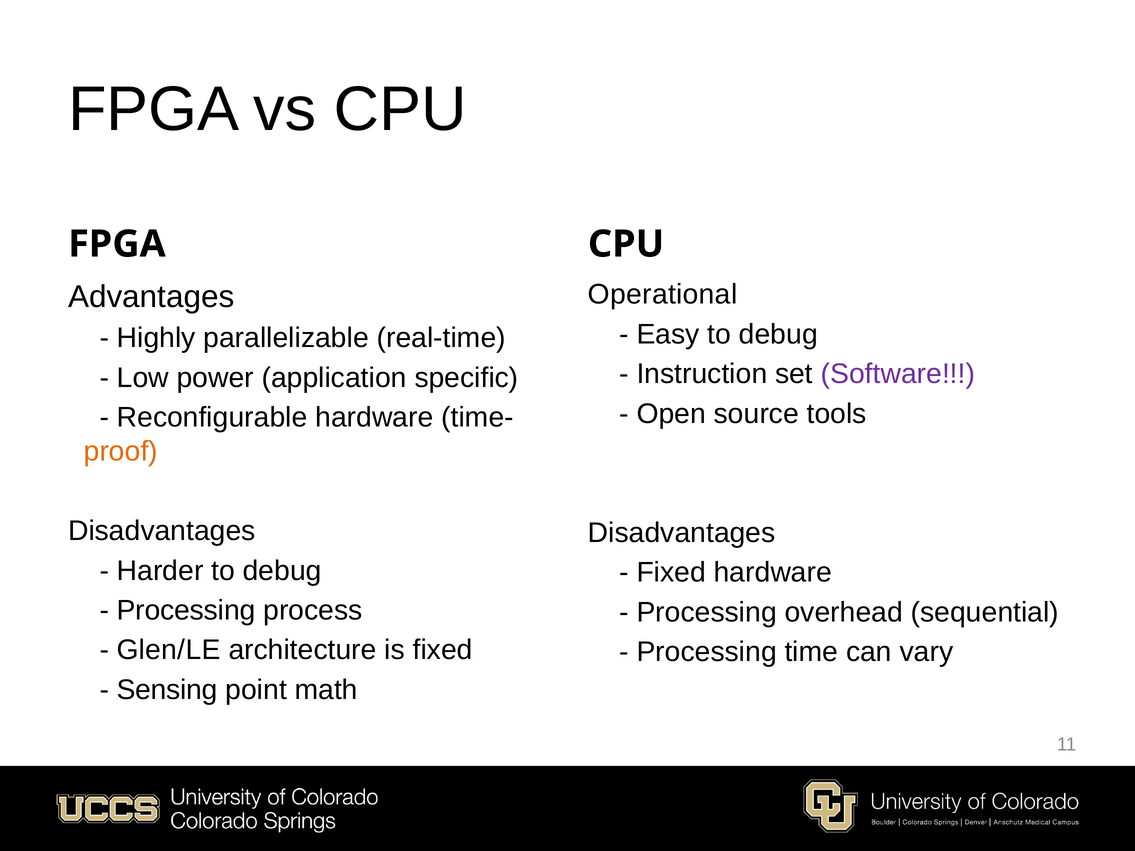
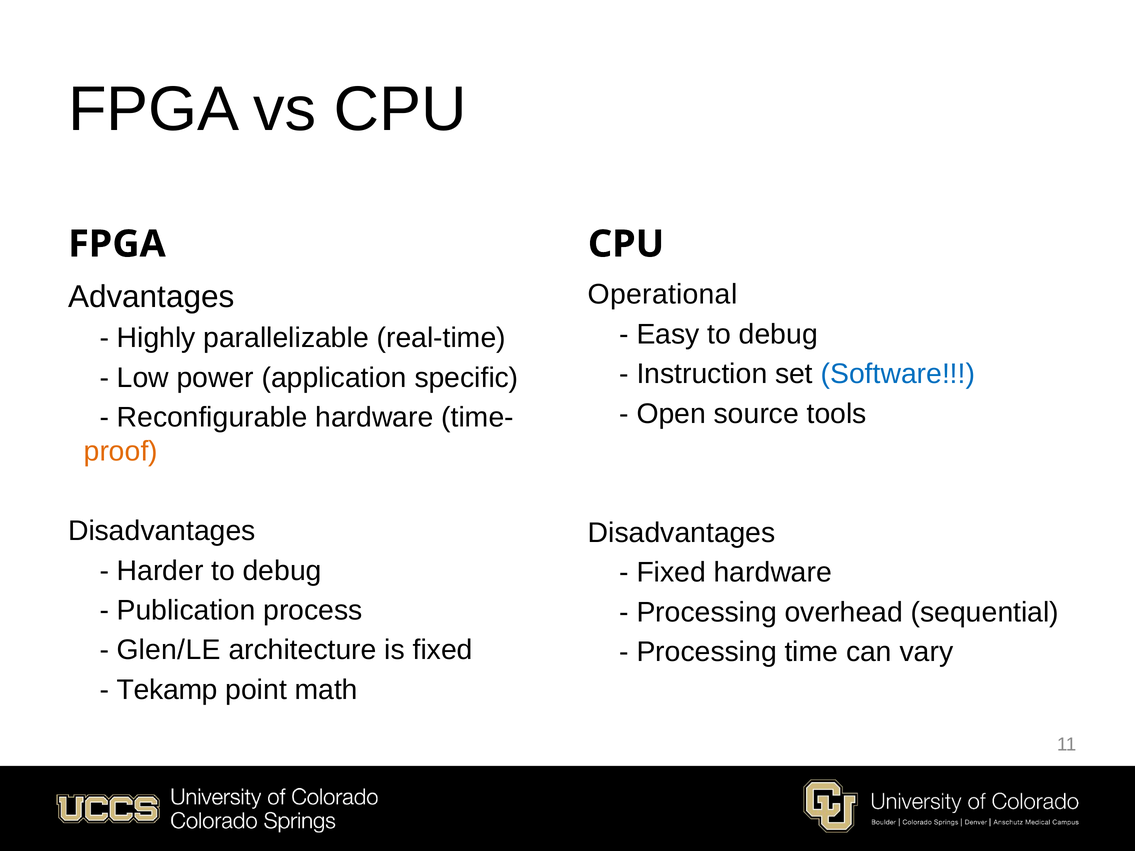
Software colour: purple -> blue (898, 374)
Processing: Processing -> Publication (186, 611)
Sensing: Sensing -> Tekamp (167, 690)
